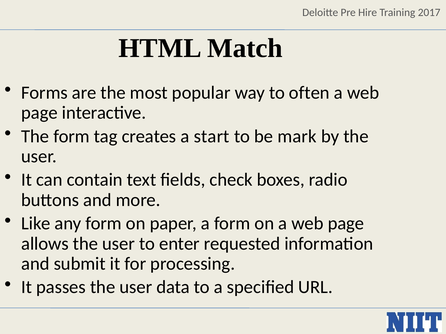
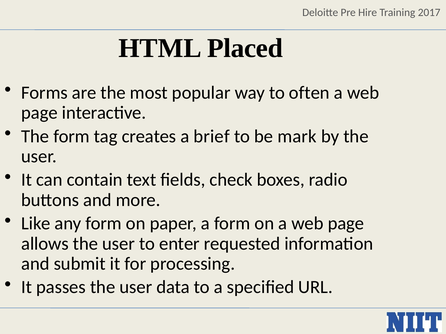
Match: Match -> Placed (245, 48)
start: start -> brief (212, 136)
